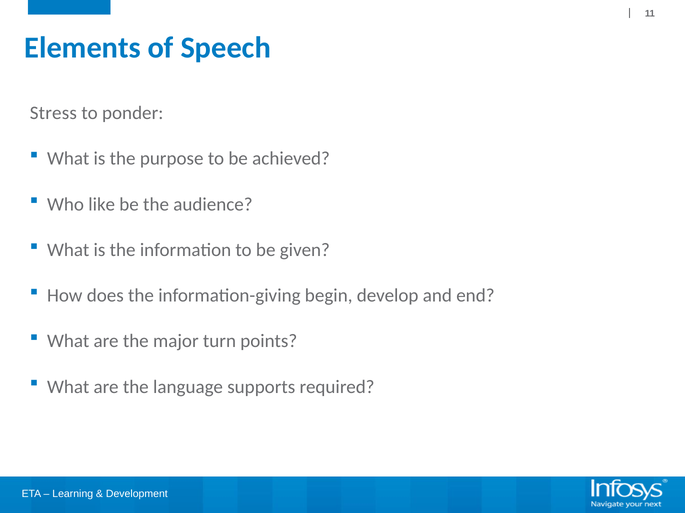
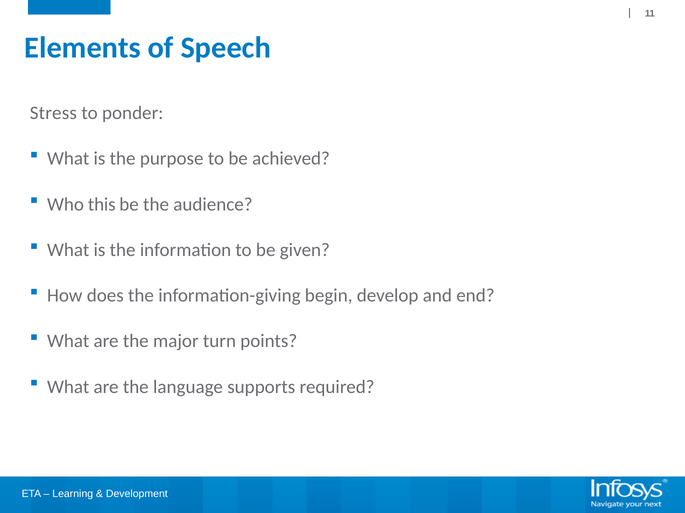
like: like -> this (102, 205)
